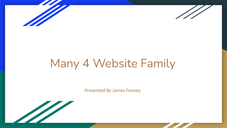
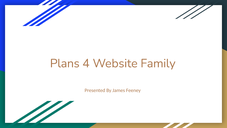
Many: Many -> Plans (65, 63)
